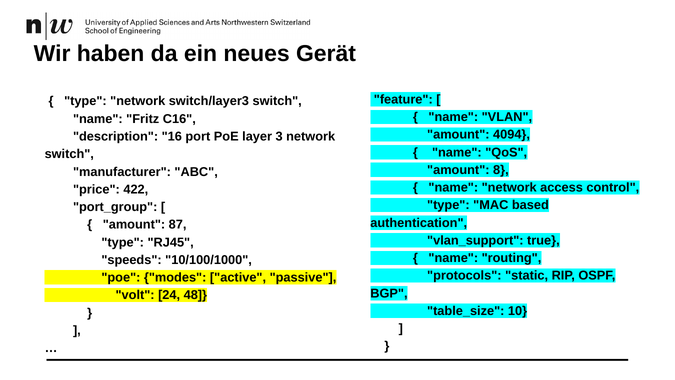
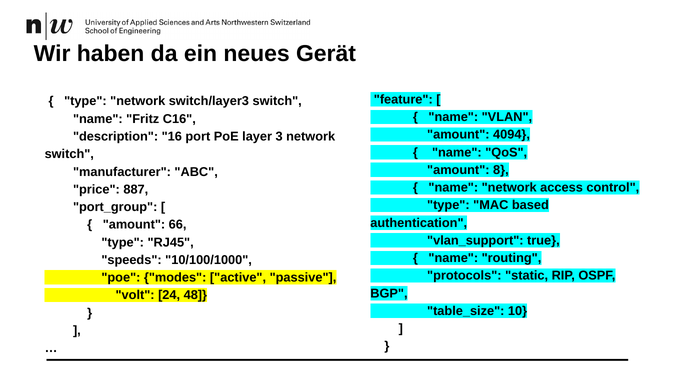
422: 422 -> 887 (136, 189)
87: 87 -> 66 (178, 224)
